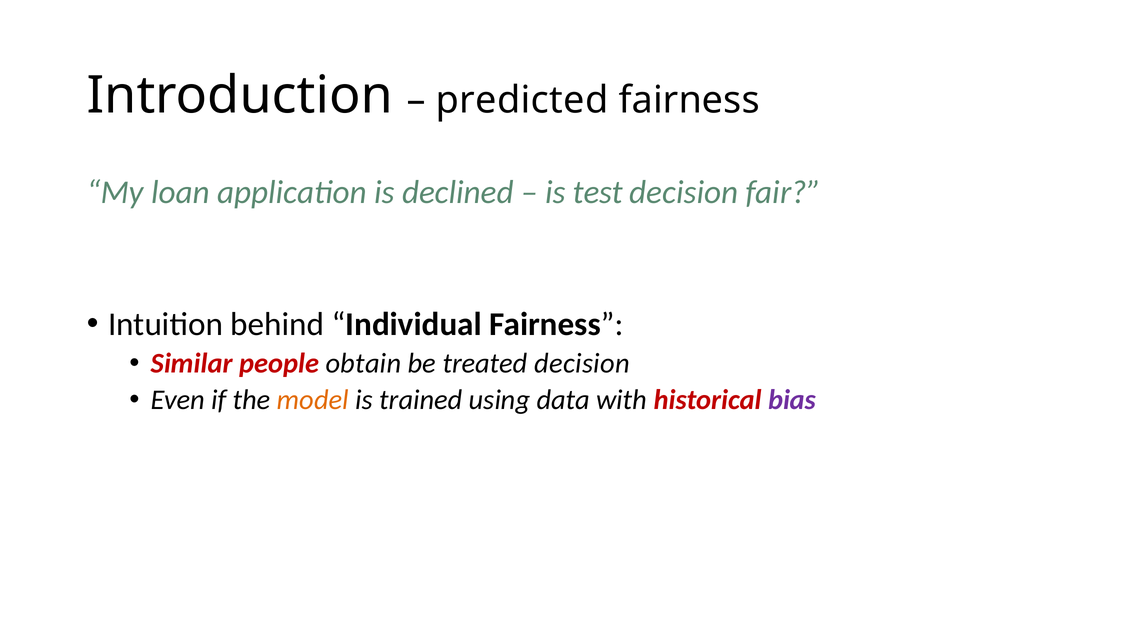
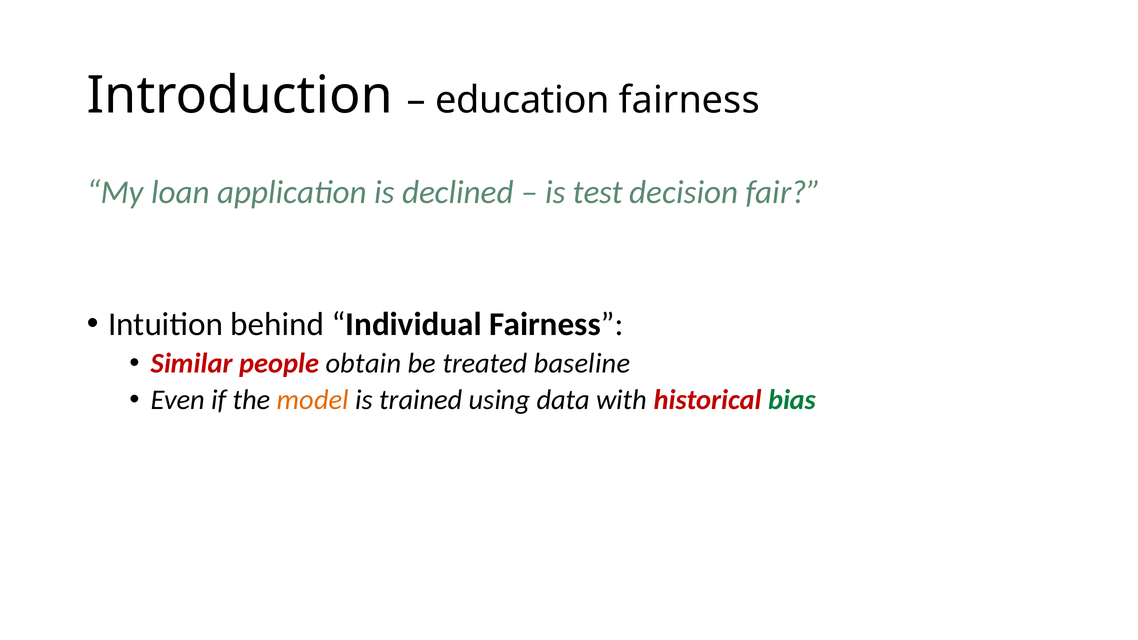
predicted: predicted -> education (522, 100)
treated decision: decision -> baseline (582, 363)
bias colour: purple -> green (792, 400)
